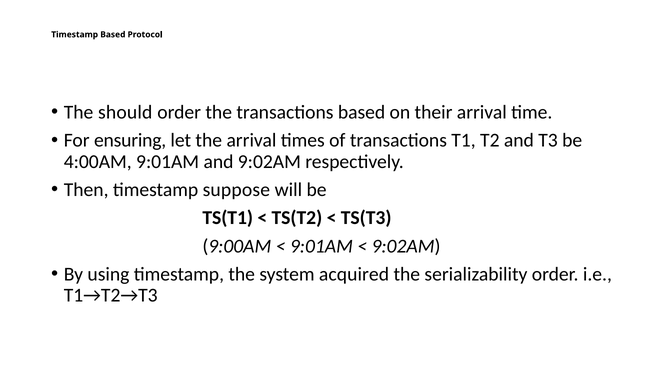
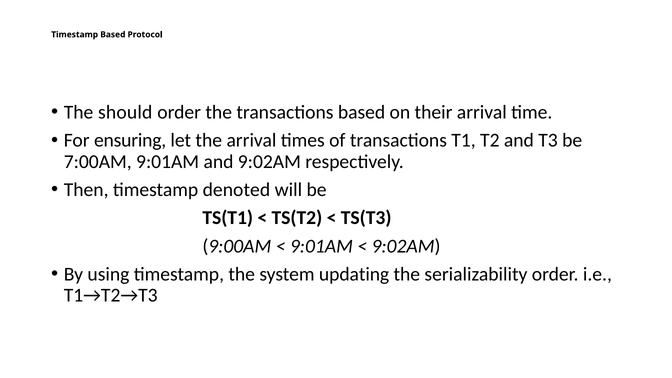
4:00AM: 4:00AM -> 7:00AM (98, 162)
suppose: suppose -> denoted (236, 190)
acquired: acquired -> updating (354, 274)
